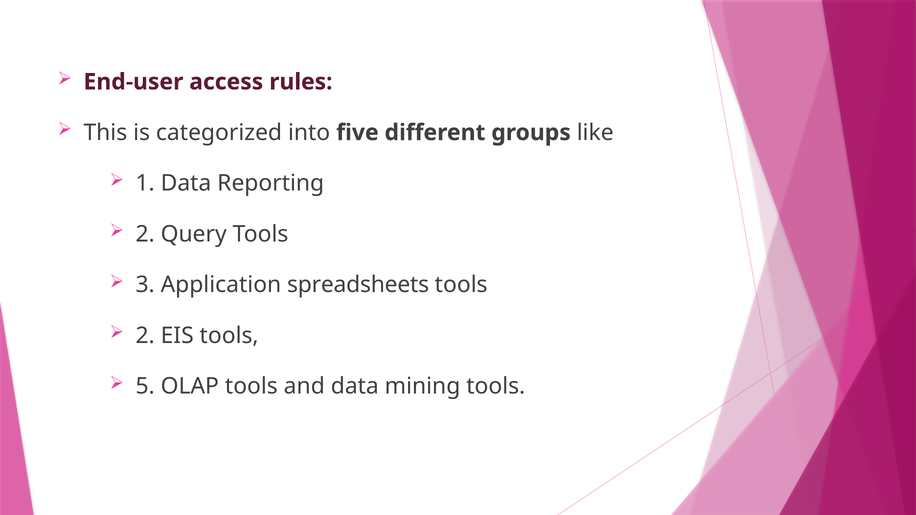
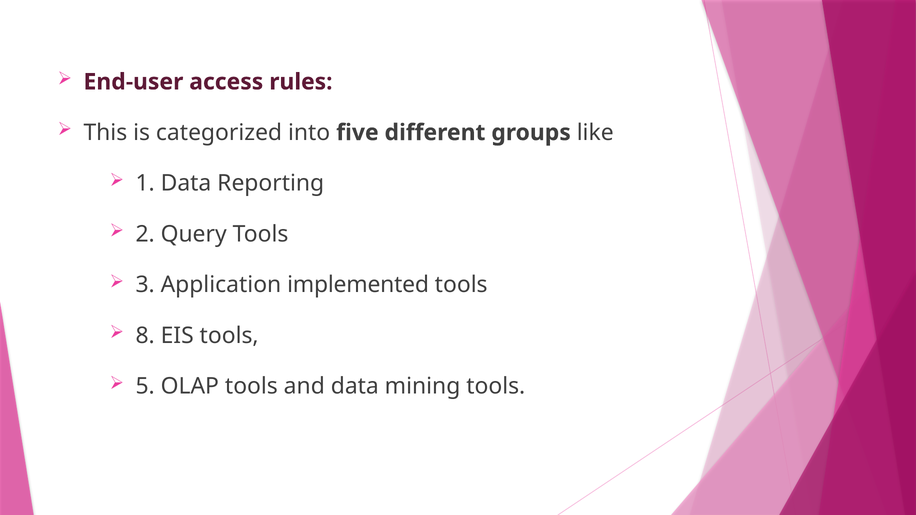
spreadsheets: spreadsheets -> implemented (358, 285)
2: 2 -> 8 (145, 336)
